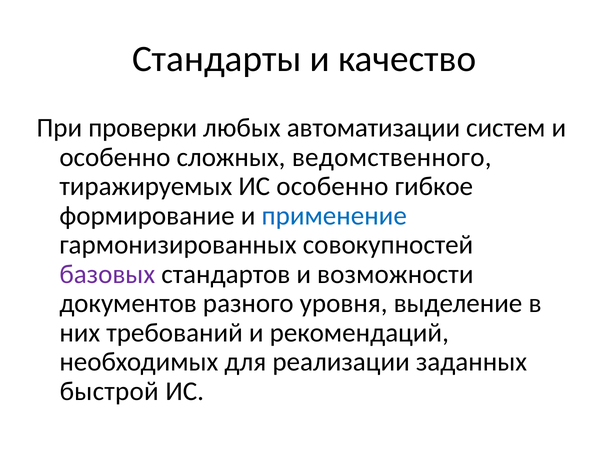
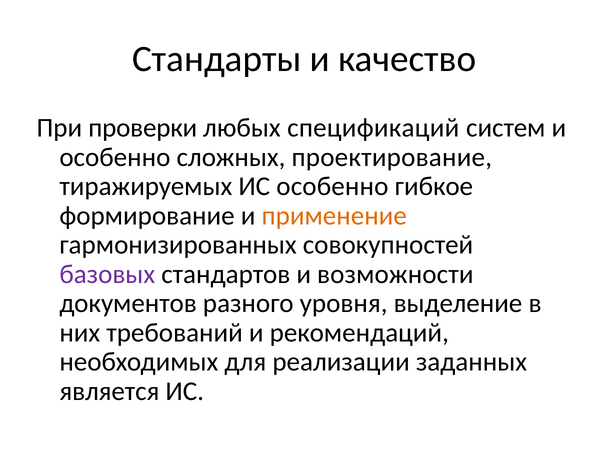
автоматизации: автоматизации -> спецификаций (373, 128)
ведомственного: ведомственного -> проектирование (392, 157)
применение colour: blue -> orange (334, 216)
быстрой: быстрой -> является (109, 391)
